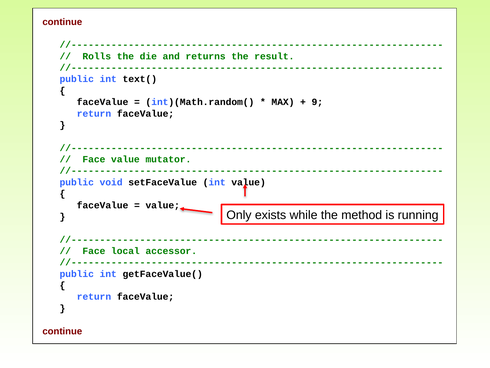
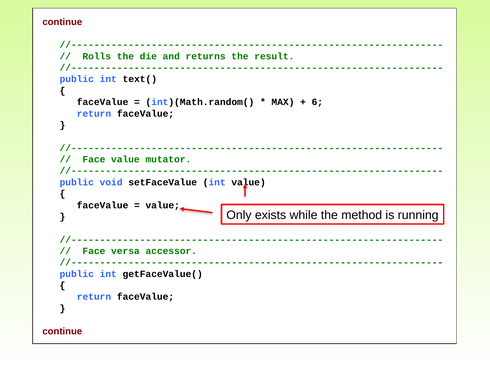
9: 9 -> 6 (317, 102)
local: local -> versa (125, 251)
